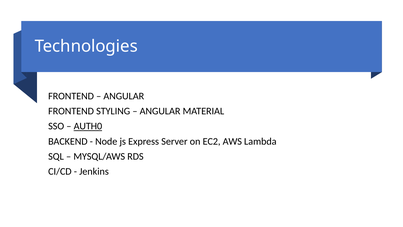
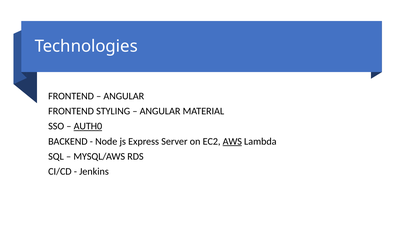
AWS underline: none -> present (232, 141)
